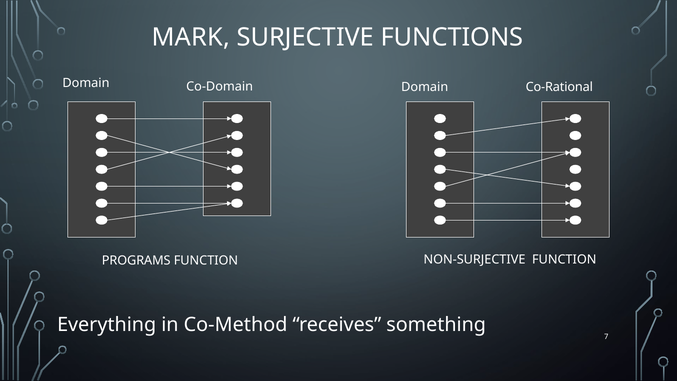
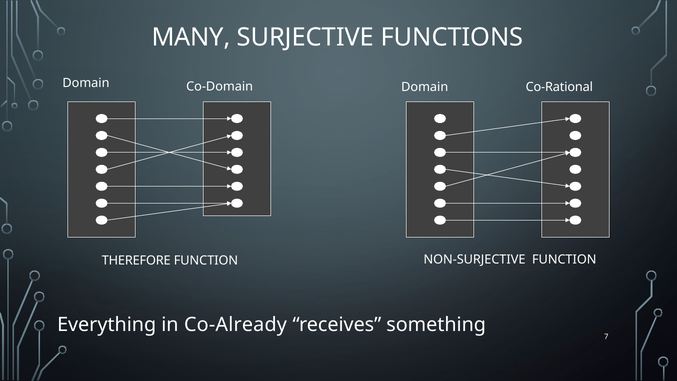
MARK: MARK -> MANY (191, 37)
PROGRAMS: PROGRAMS -> THEREFORE (136, 260)
Co-Method: Co-Method -> Co-Already (235, 325)
